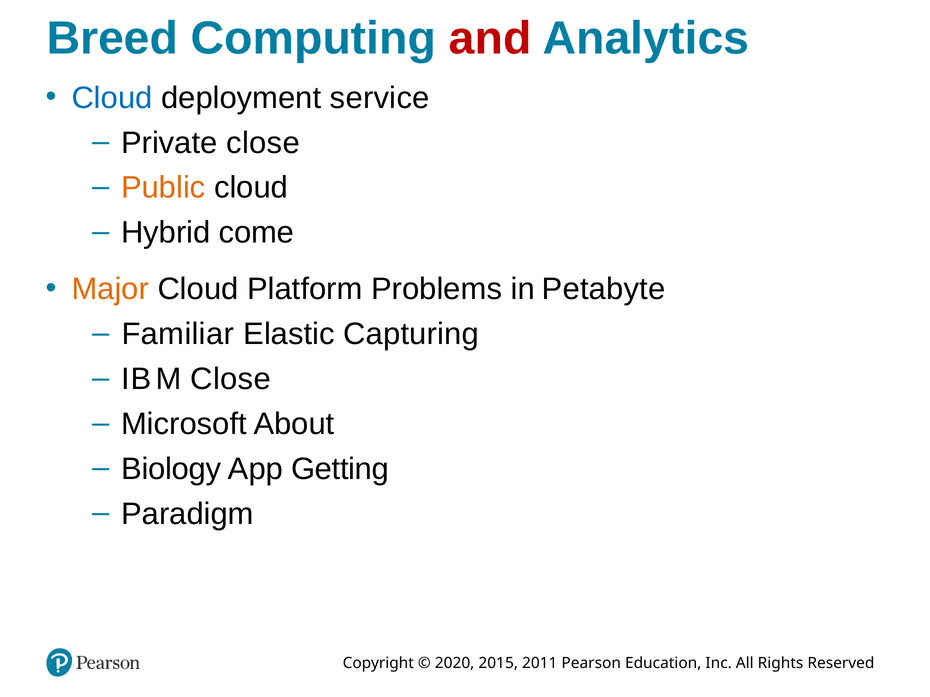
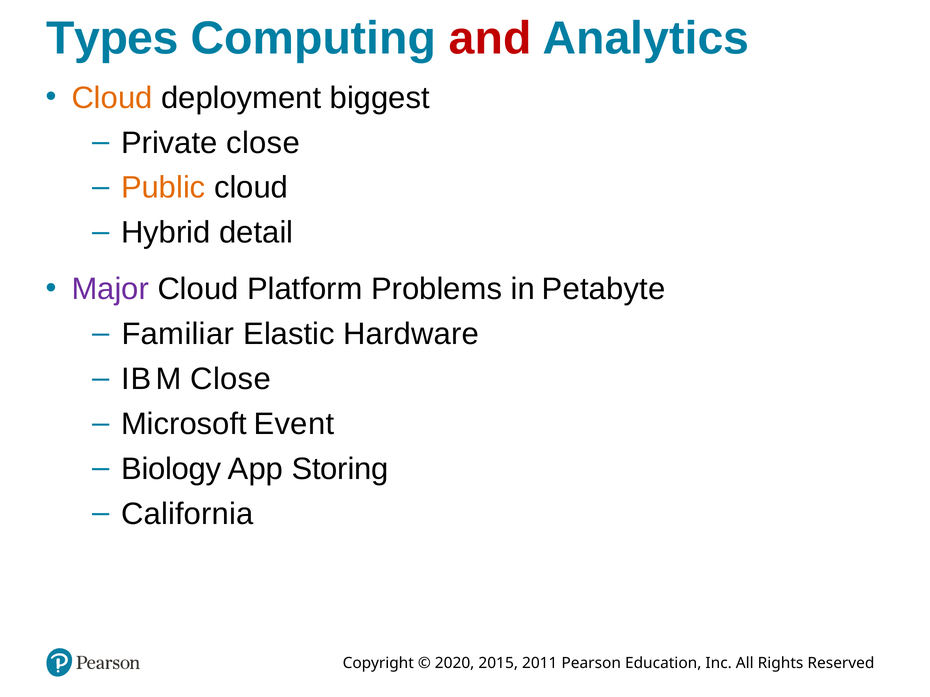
Breed: Breed -> Types (112, 39)
Cloud colour: blue -> orange (112, 98)
service: service -> biggest (380, 98)
come: come -> detail (256, 233)
Major colour: orange -> purple (110, 289)
Capturing: Capturing -> Hardware (411, 334)
About: About -> Event (294, 424)
Getting: Getting -> Storing (340, 469)
Paradigm: Paradigm -> California (187, 514)
